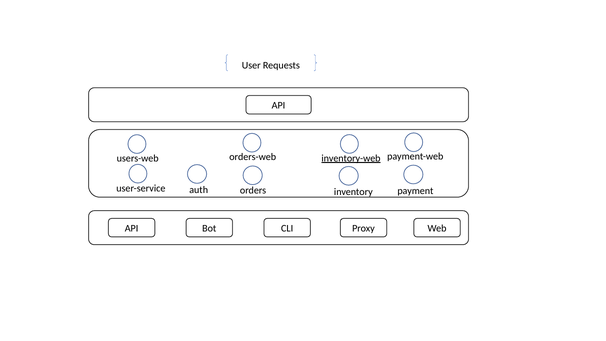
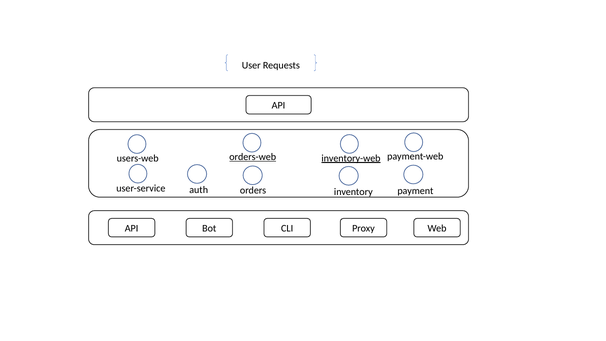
orders-web underline: none -> present (253, 157)
